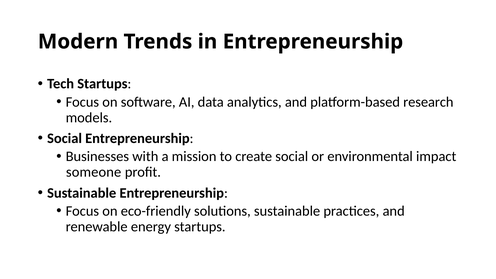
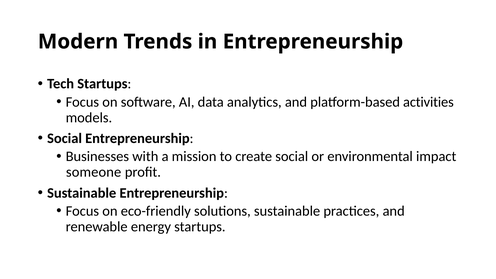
research: research -> activities (428, 102)
